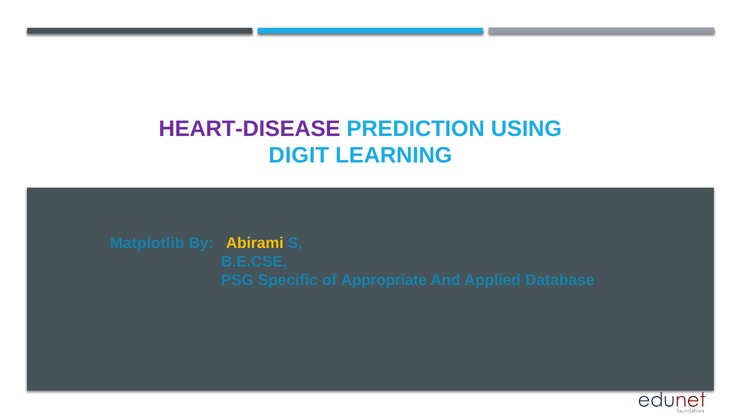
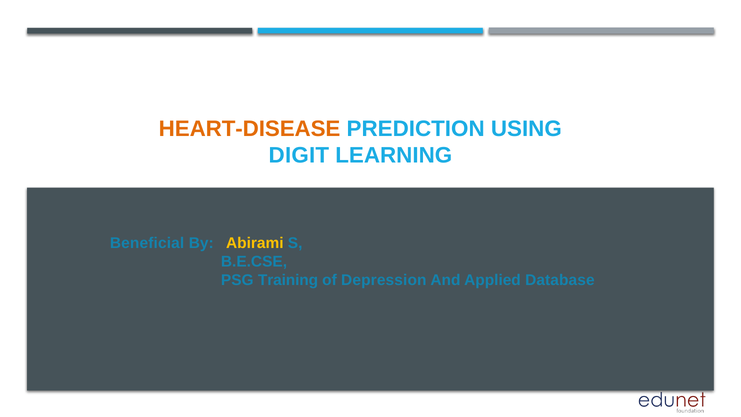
HEART-DISEASE colour: purple -> orange (250, 129)
Matplotlib: Matplotlib -> Beneficial (147, 243)
Specific: Specific -> Training (288, 280)
Appropriate: Appropriate -> Depression (384, 280)
